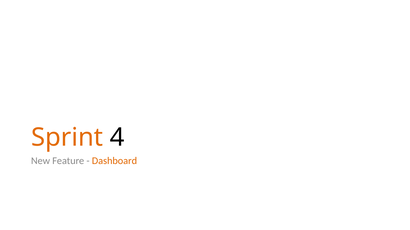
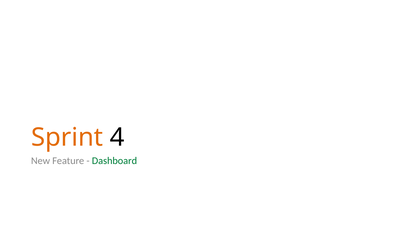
Dashboard colour: orange -> green (114, 161)
